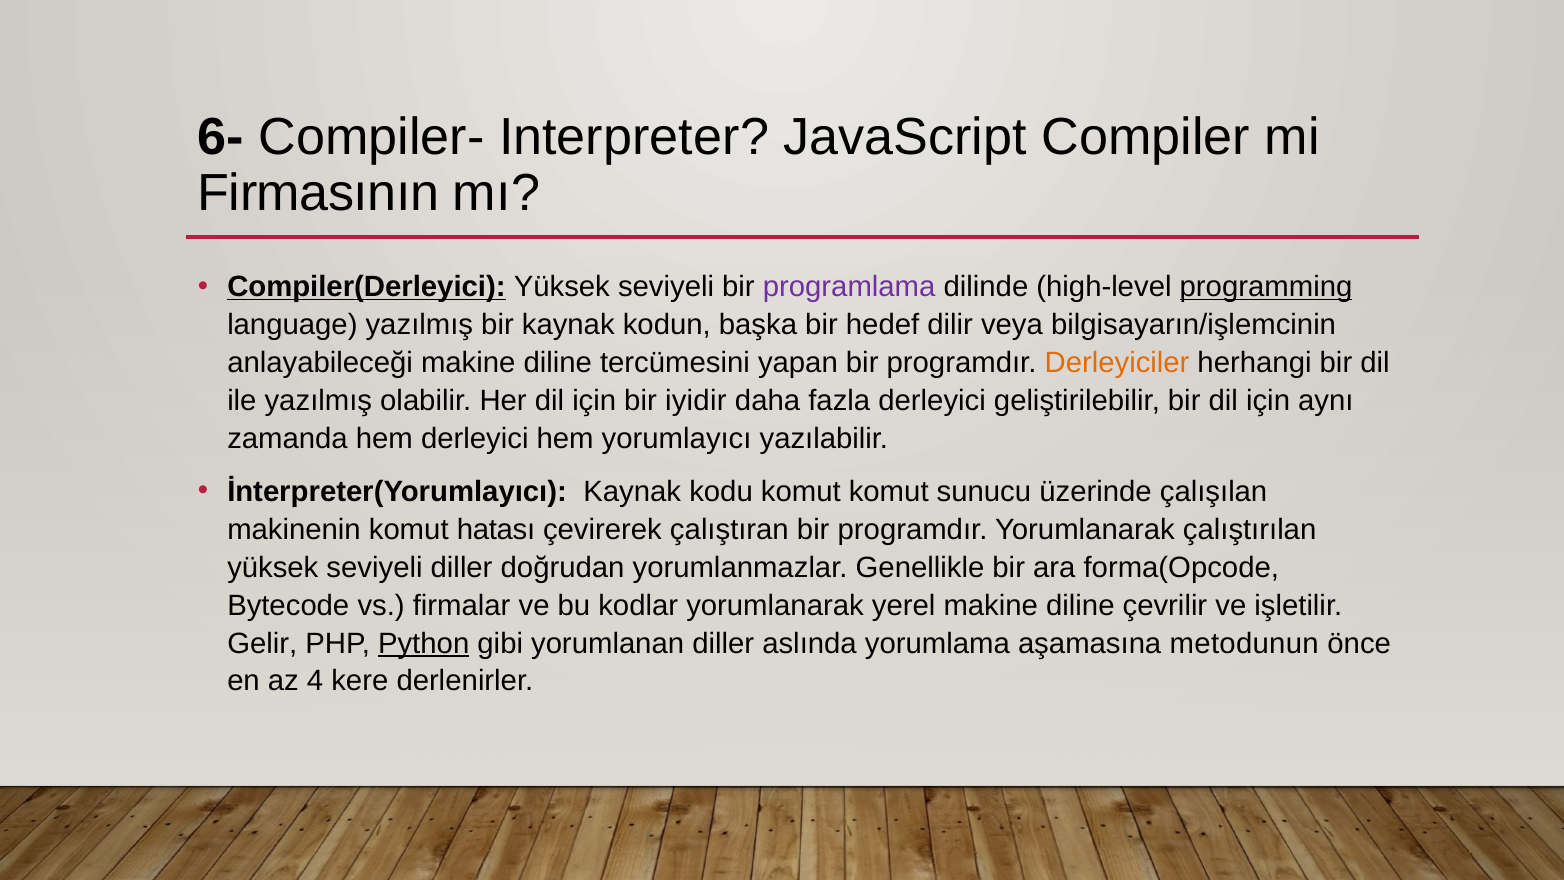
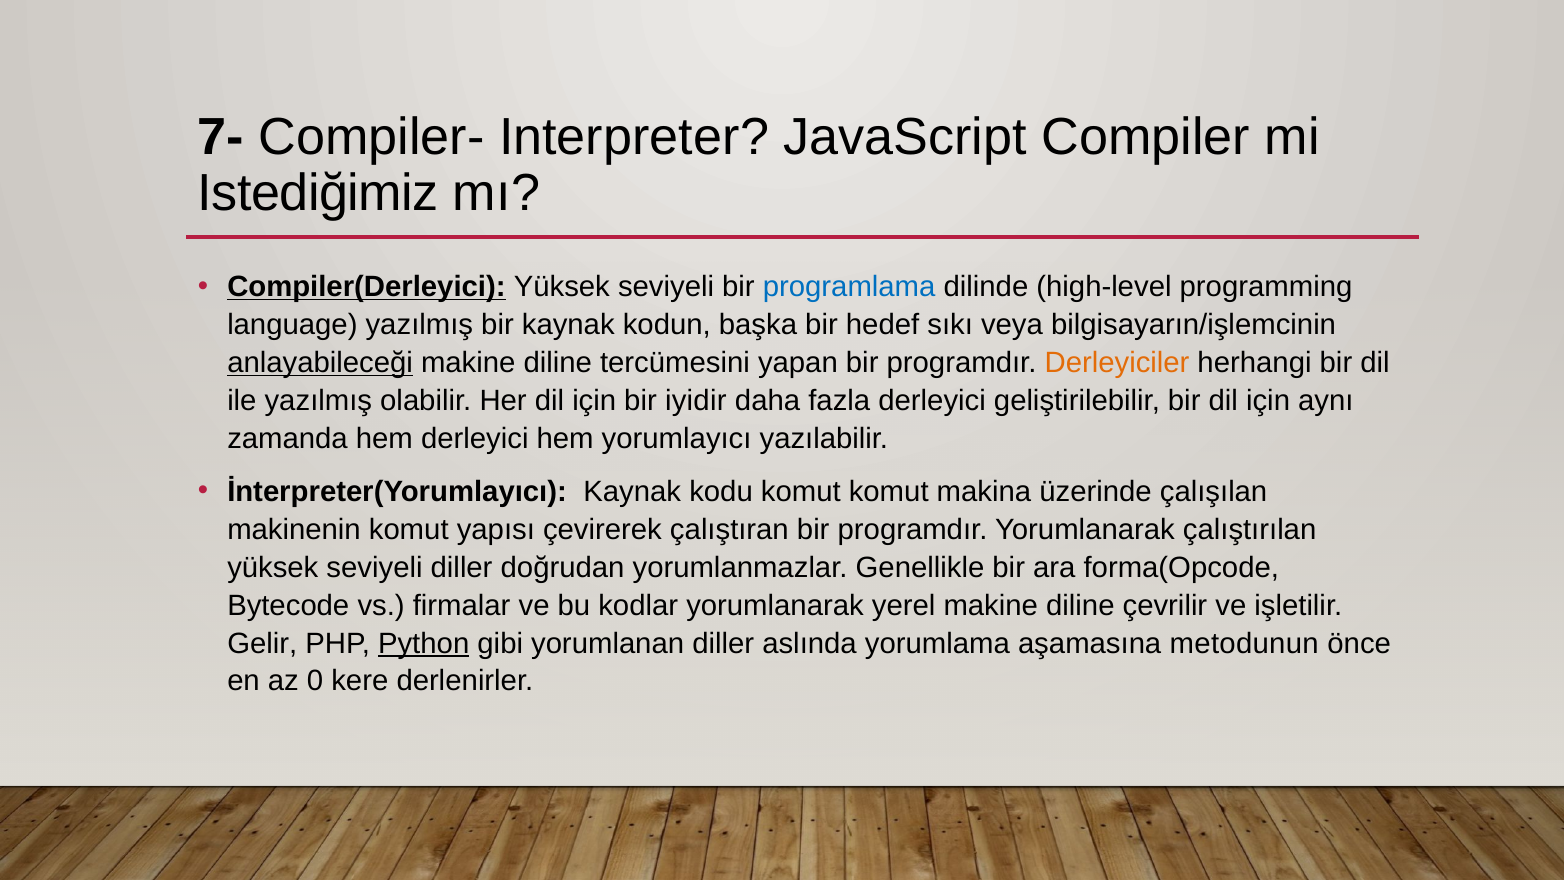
6-: 6- -> 7- (221, 137)
Firmasının: Firmasının -> Istediğimiz (318, 193)
programlama colour: purple -> blue (849, 287)
programming underline: present -> none (1266, 287)
dilir: dilir -> sıkı (950, 325)
anlayabileceği underline: none -> present (320, 363)
sunucu: sunucu -> makina (984, 491)
hatası: hatası -> yapısı (496, 529)
4: 4 -> 0 (315, 681)
